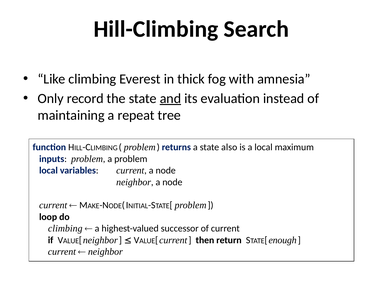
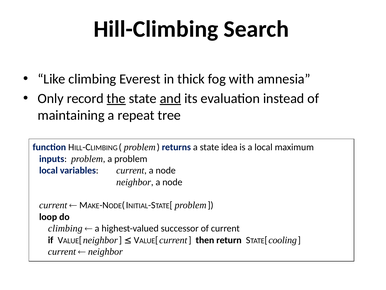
the underline: none -> present (116, 98)
also: also -> idea (229, 147)
enough: enough -> cooling (283, 240)
